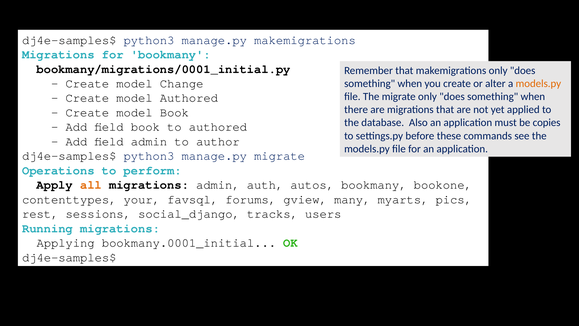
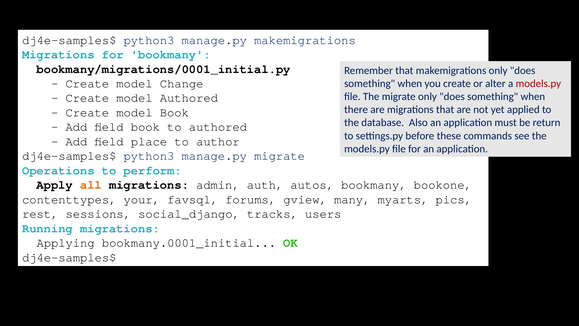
models.py colour: orange -> red (538, 84)
copies: copies -> return (547, 123)
field admin: admin -> place (149, 141)
